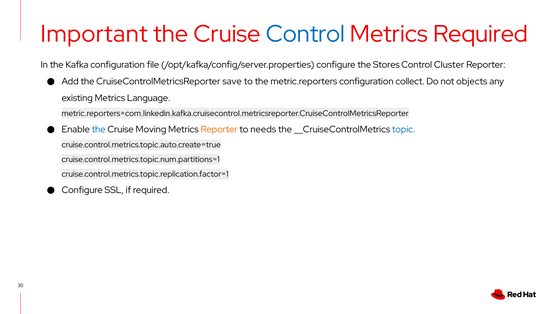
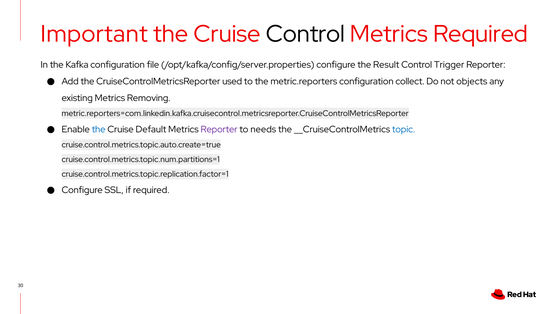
Control colour: blue -> black (305, 34)
Stores: Stores -> Result (386, 65)
Cluster: Cluster -> Trigger (449, 65)
save: save -> used (232, 82)
Language: Language -> Removing (149, 98)
Moving: Moving -> Default (151, 130)
Reporter colour: orange -> purple (219, 130)
